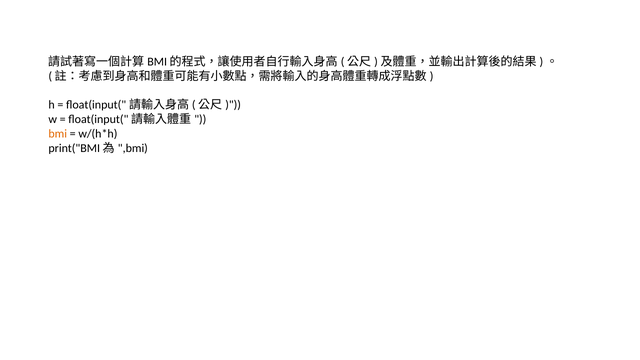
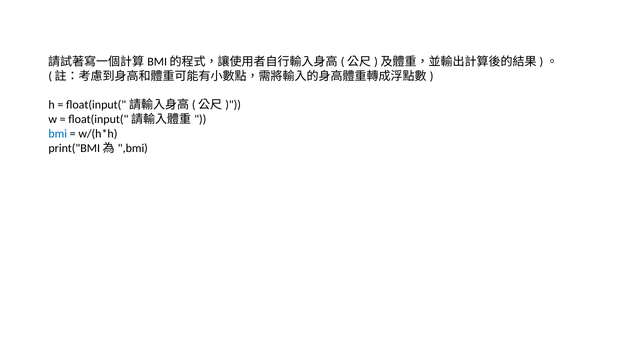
bmi colour: orange -> blue (58, 134)
